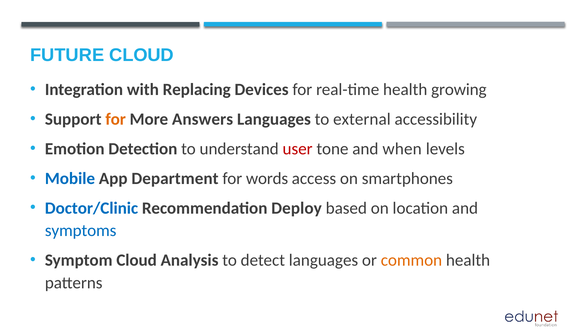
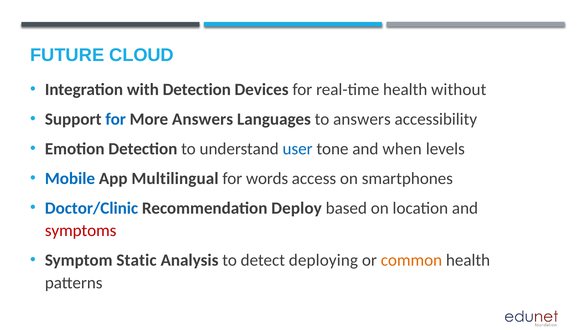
with Replacing: Replacing -> Detection (197, 89)
growing: growing -> without (459, 89)
for colour: orange -> blue (116, 119)
to external: external -> answers (362, 119)
user colour: red -> blue (298, 149)
Department: Department -> Multilingual (175, 178)
symptoms colour: blue -> red (81, 230)
Symptom Cloud: Cloud -> Static (136, 260)
detect languages: languages -> deploying (323, 260)
